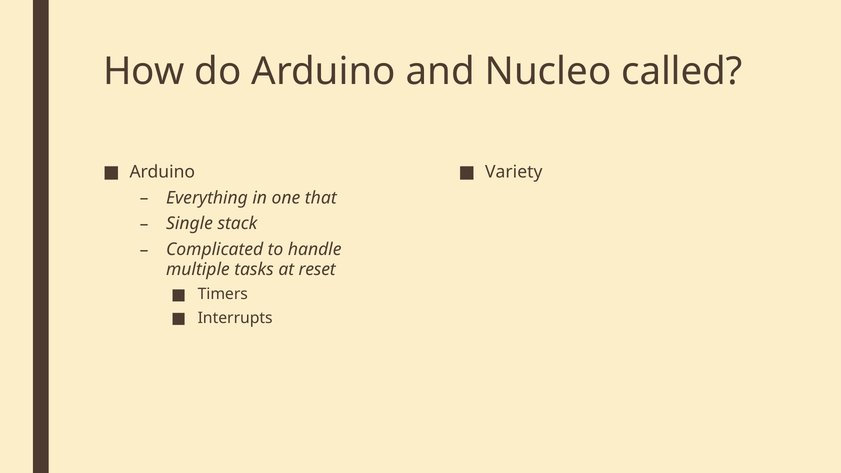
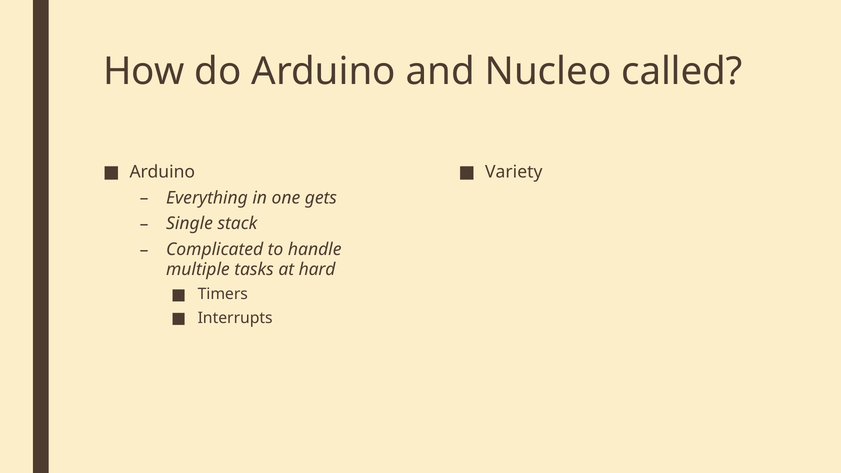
that: that -> gets (321, 198)
reset: reset -> hard (317, 269)
